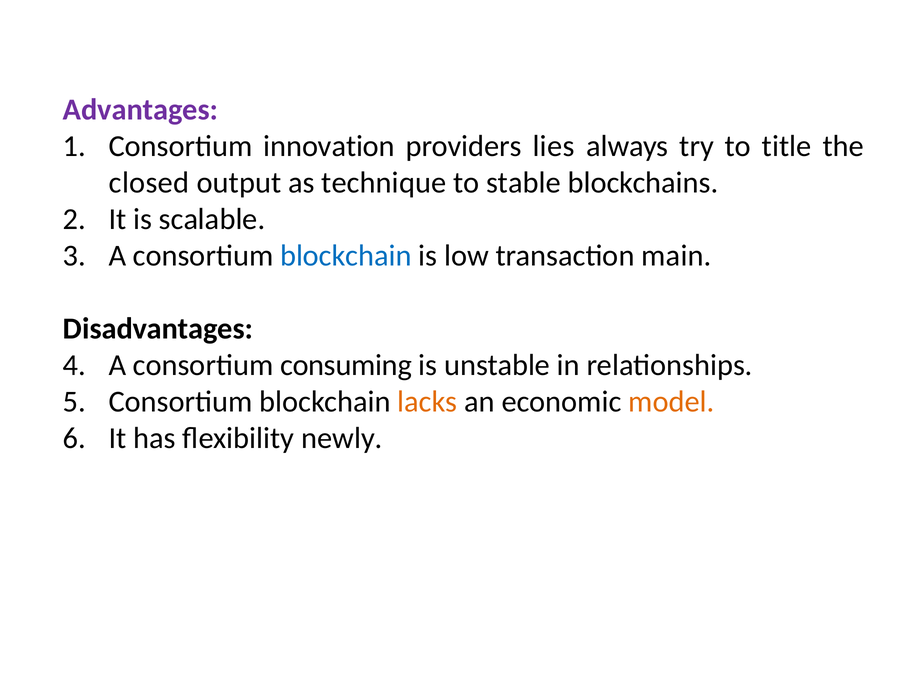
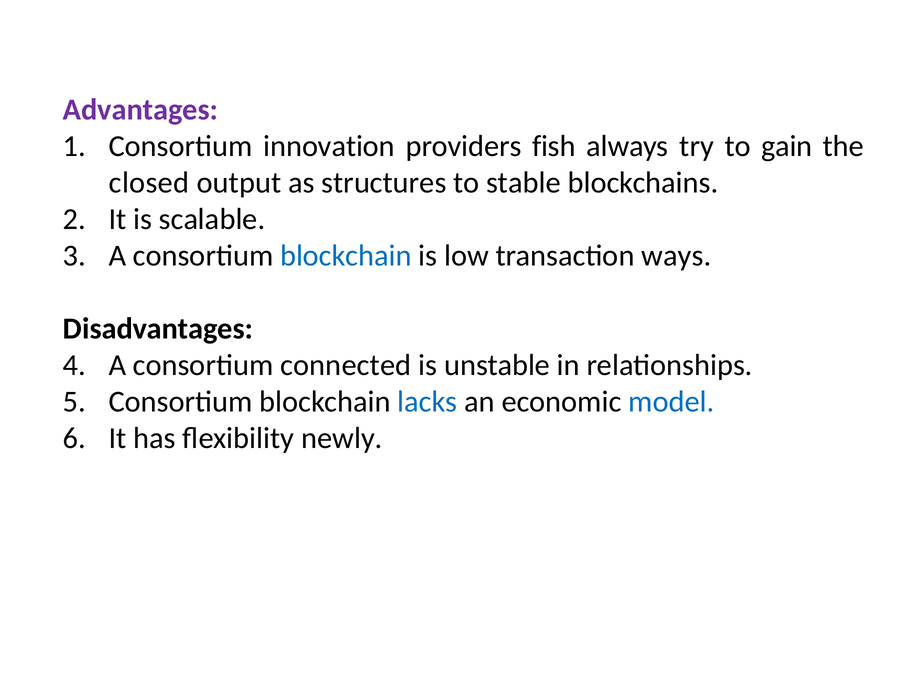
lies: lies -> fish (554, 146)
title: title -> gain (787, 146)
technique: technique -> structures (384, 183)
main: main -> ways (676, 256)
consuming: consuming -> connected (346, 365)
lacks colour: orange -> blue (427, 402)
model colour: orange -> blue (671, 402)
